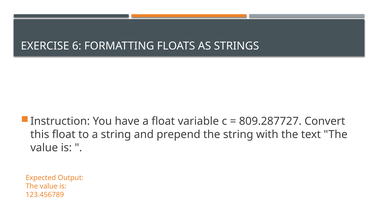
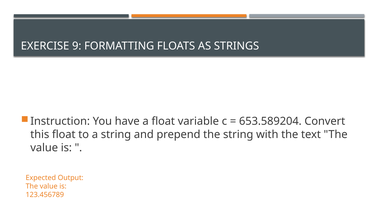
6: 6 -> 9 (77, 46)
809.287727: 809.287727 -> 653.589204 (270, 121)
